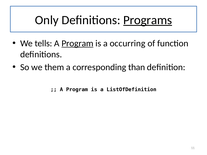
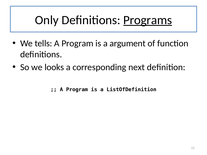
Program underline: present -> none (77, 43)
occurring: occurring -> argument (128, 43)
them: them -> looks (54, 67)
than: than -> next (137, 67)
